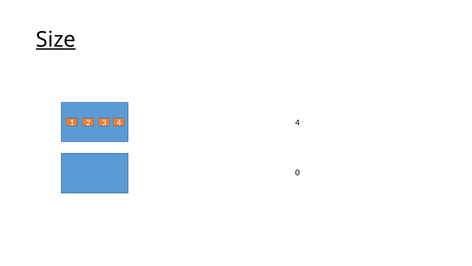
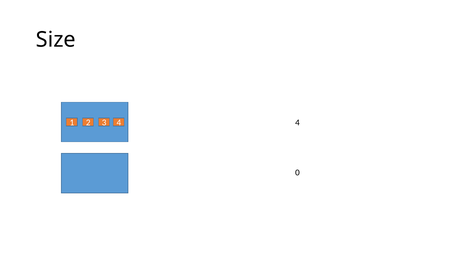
Size underline: present -> none (56, 40)
